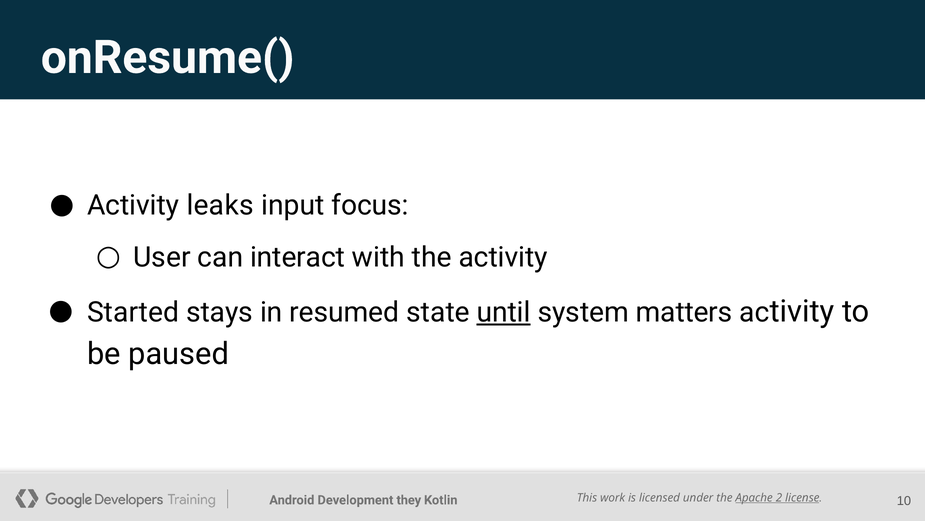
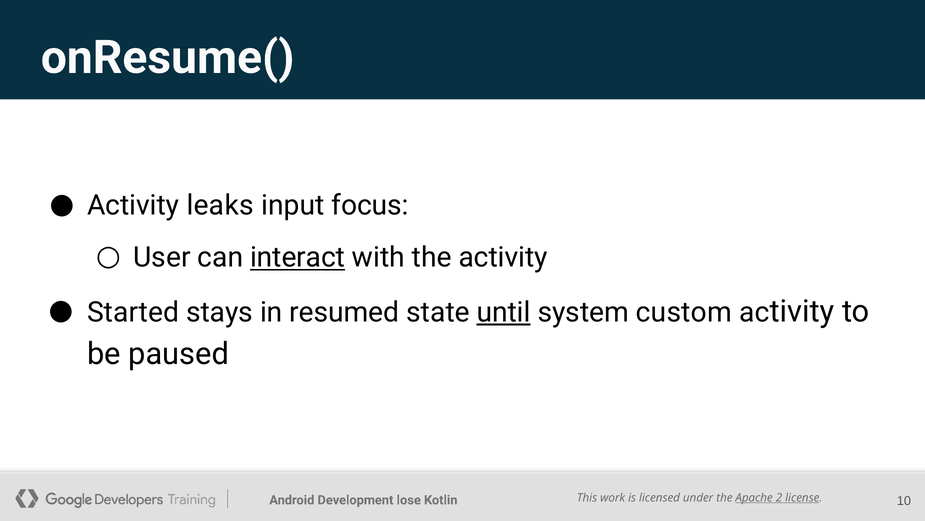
interact underline: none -> present (298, 257)
matters: matters -> custom (684, 312)
they: they -> lose (409, 499)
